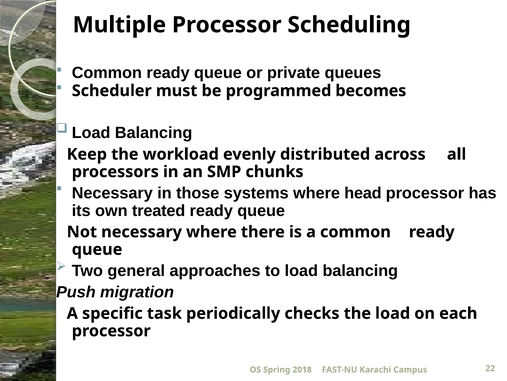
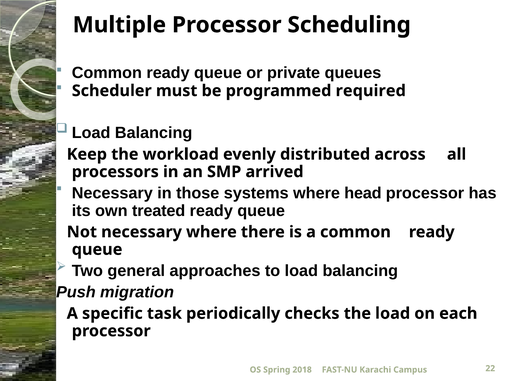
becomes: becomes -> required (371, 91)
chunks: chunks -> arrived (275, 171)
